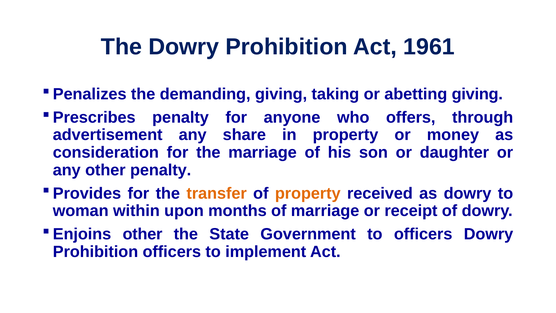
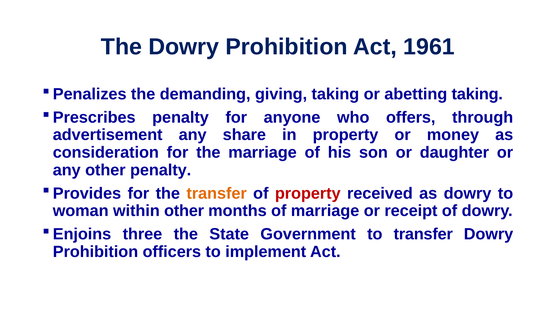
abetting giving: giving -> taking (477, 94)
property colour: orange -> red (308, 193)
within upon: upon -> other (184, 211)
other: other -> three (142, 234)
to officers: officers -> transfer (423, 234)
